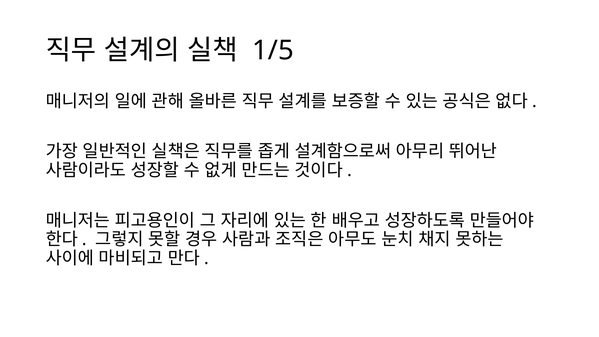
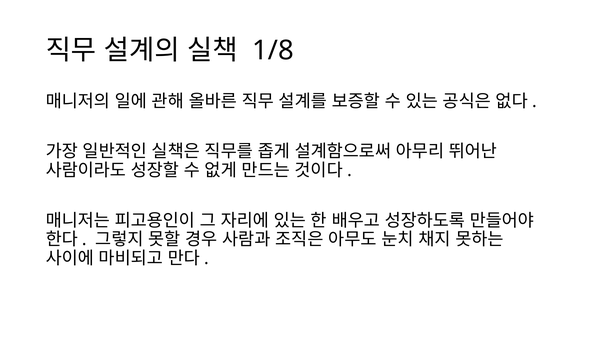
1/5: 1/5 -> 1/8 (273, 50)
